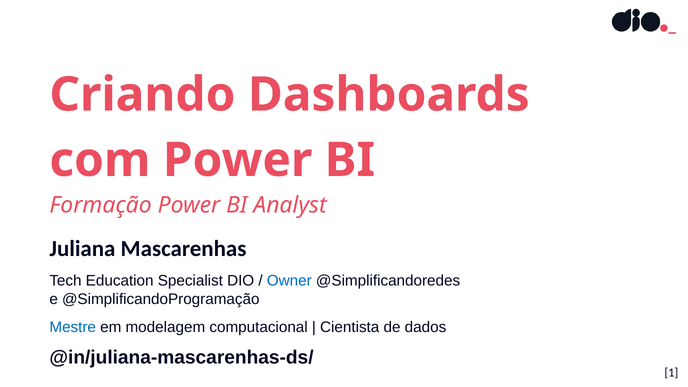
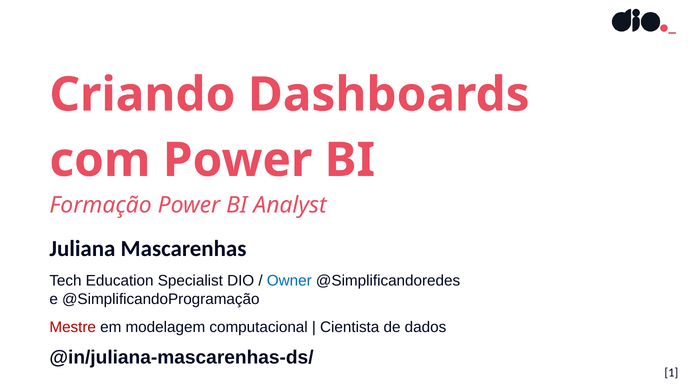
Mestre colour: blue -> red (73, 327)
